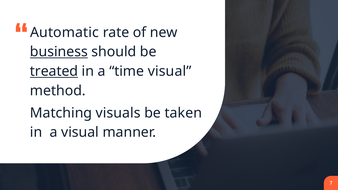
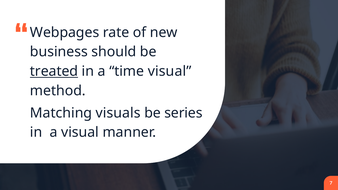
Automatic: Automatic -> Webpages (65, 32)
business underline: present -> none (59, 52)
taken: taken -> series (183, 113)
